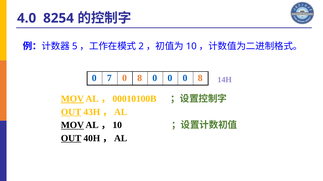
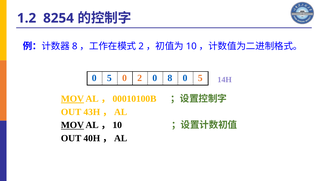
4.0: 4.0 -> 1.2 (27, 18)
5: 5 -> 8 (75, 46)
7: 7 -> 5 (109, 78)
8: 8 -> 2 (140, 78)
0: 0 -> 8 (170, 78)
8: 8 -> 5 (200, 78)
OUT underline: present -> none (71, 112)
OUT underline: present -> none (71, 139)
